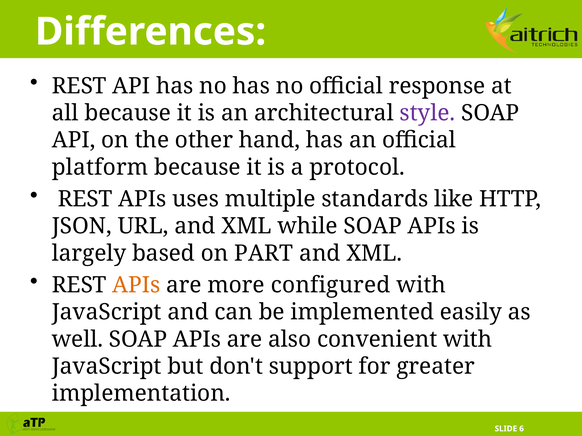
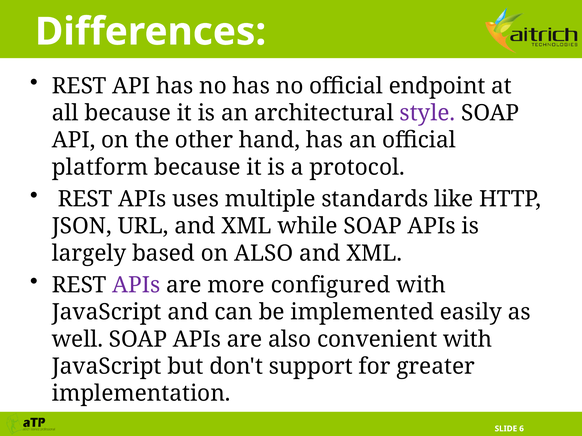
response: response -> endpoint (437, 86)
on PART: PART -> ALSO (264, 254)
APIs colour: orange -> purple (136, 285)
